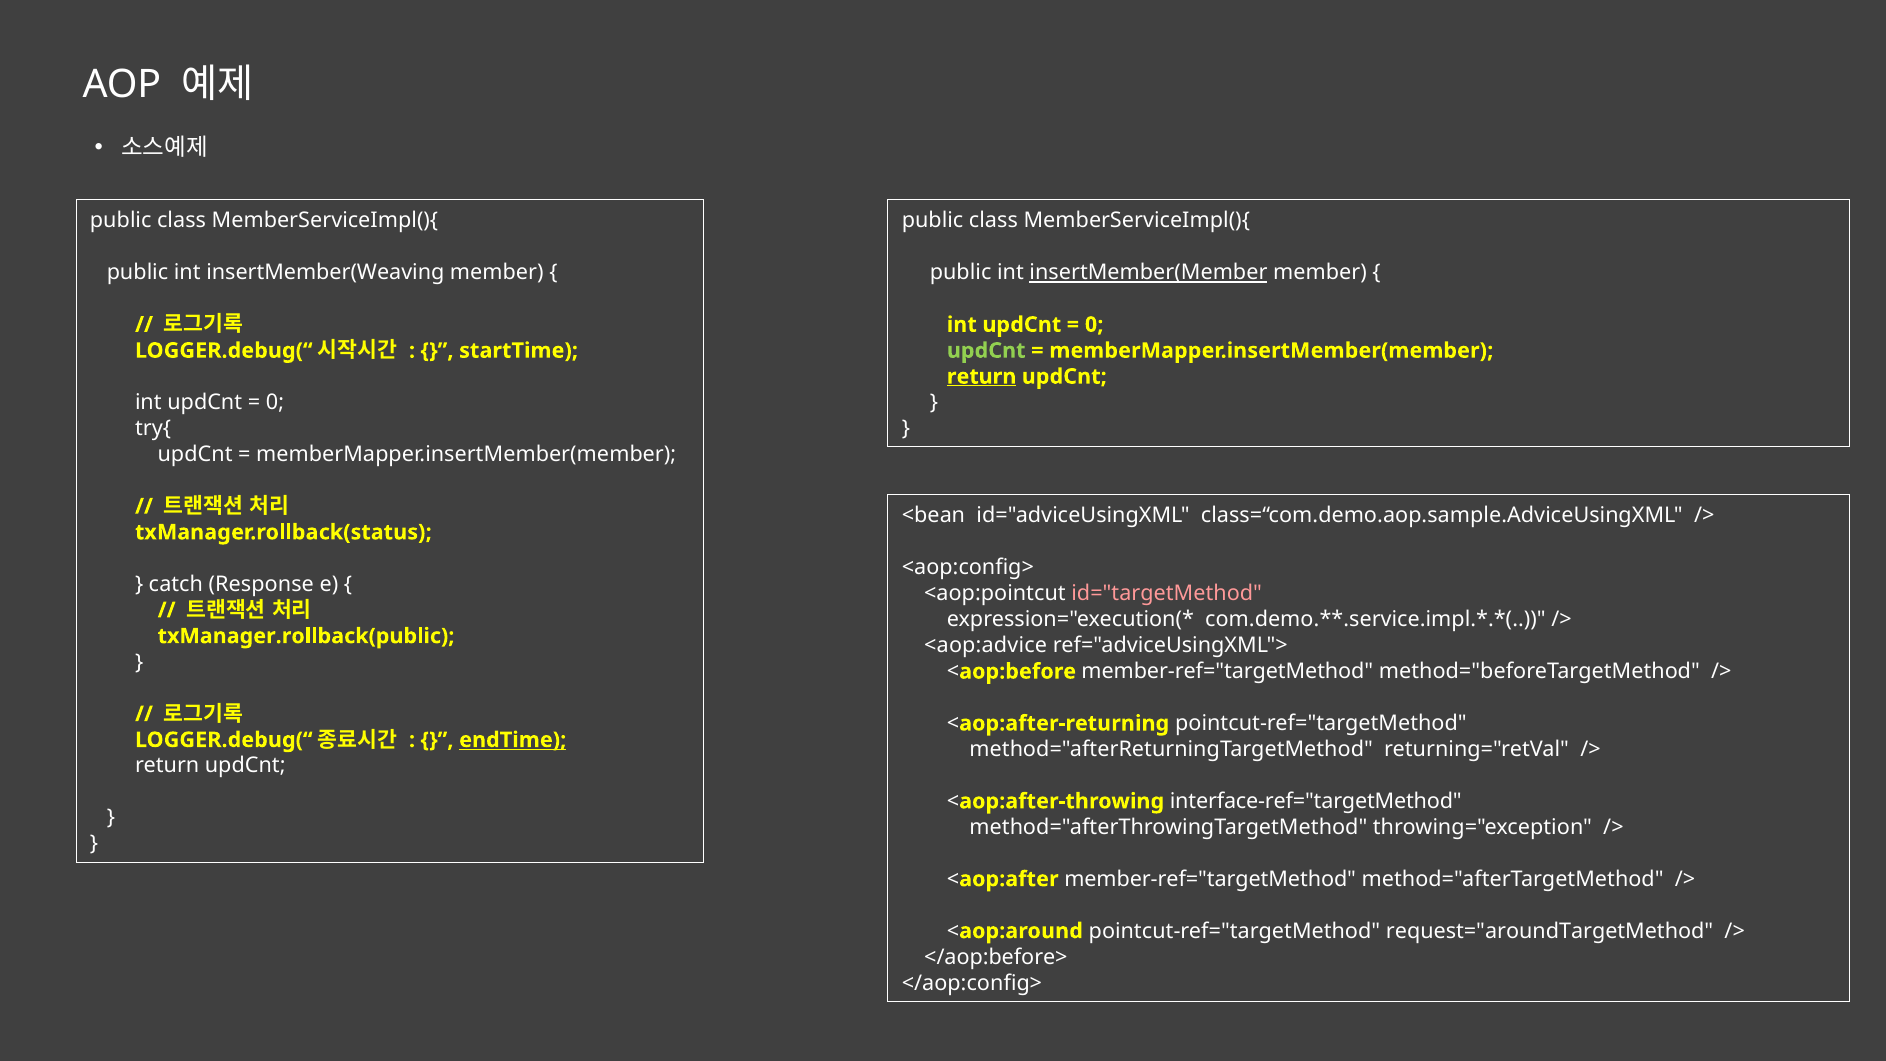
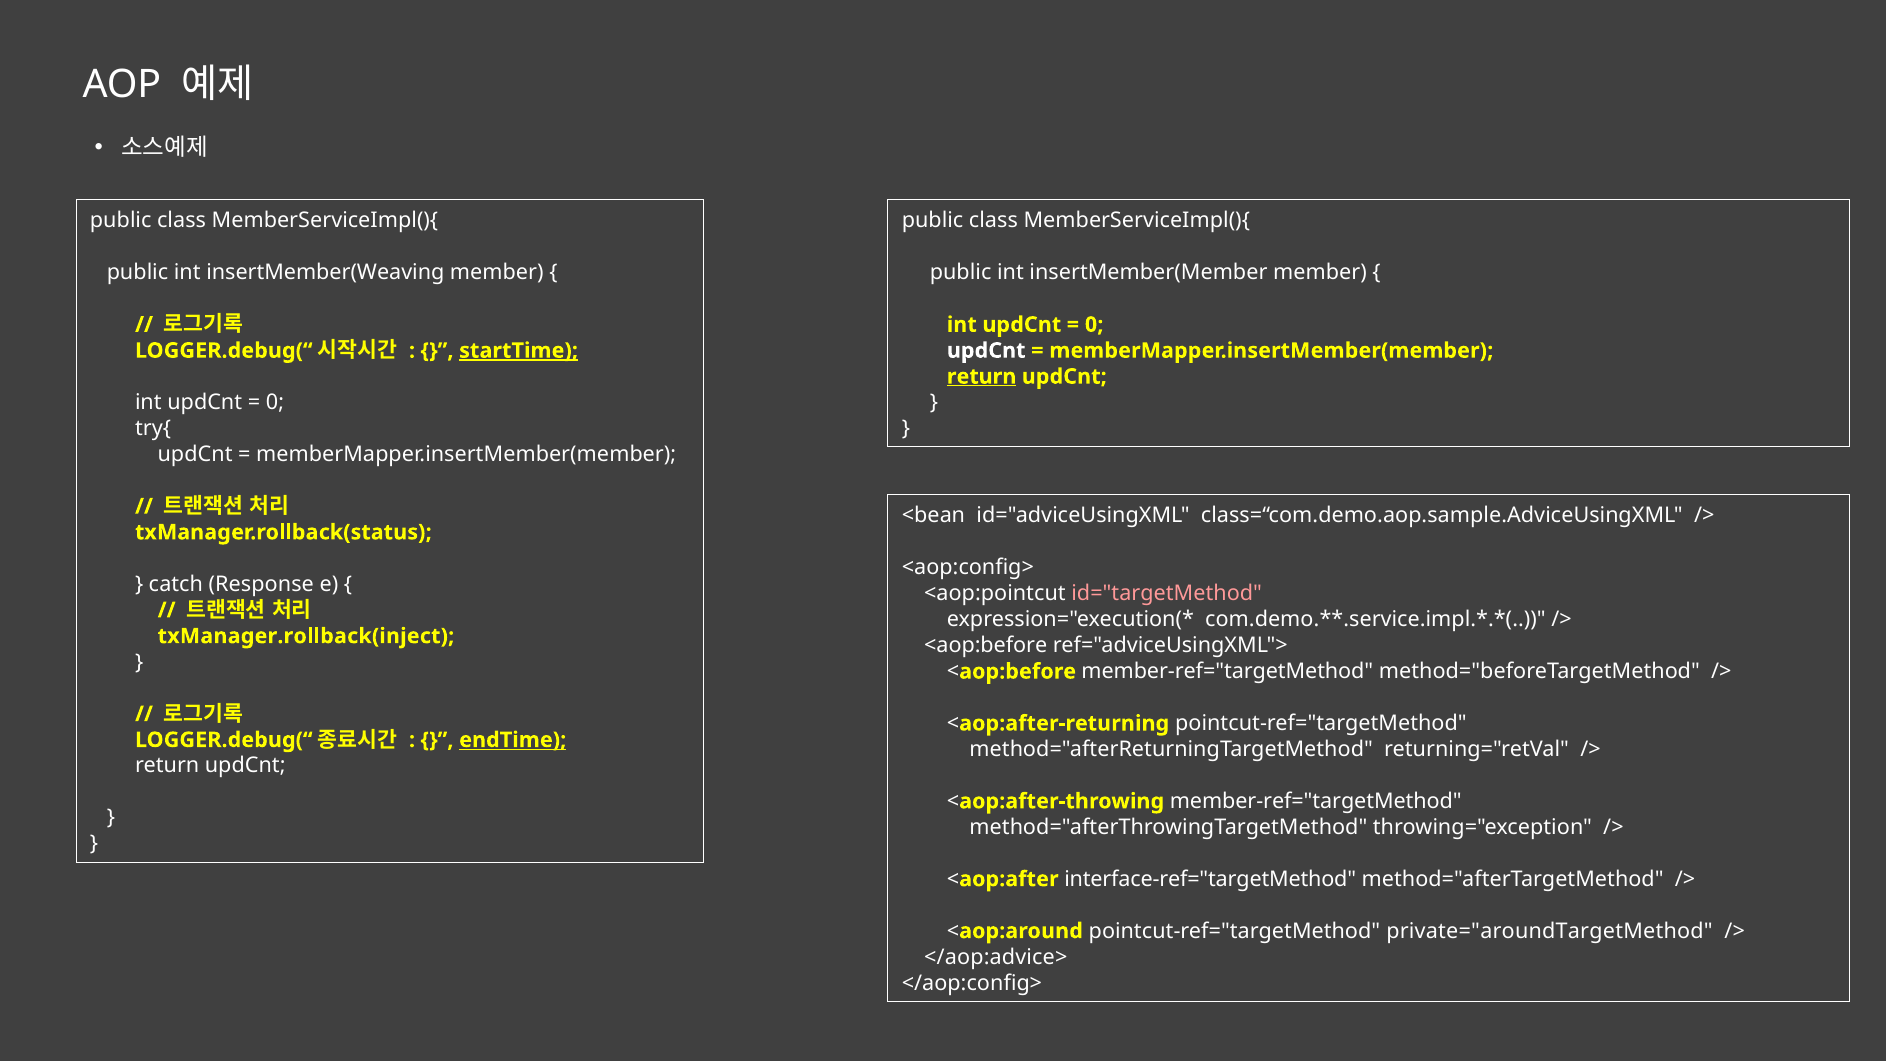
insertMember(Member underline: present -> none (1148, 273)
startTime underline: none -> present (519, 351)
updCnt colour: light green -> white (986, 351)
txManager.rollback(public: txManager.rollback(public -> txManager.rollback(inject (306, 636)
<aop:advice: <aop:advice -> <aop:before (986, 645)
<aop:after-throwing interface-ref="targetMethod: interface-ref="targetMethod -> member-ref="targetMethod (1316, 801)
<aop:after member-ref="targetMethod: member-ref="targetMethod -> interface-ref="targetMethod (1210, 879)
request="aroundTargetMethod: request="aroundTargetMethod -> private="aroundTargetMethod (1549, 931)
</aop:before>: </aop:before> -> </aop:advice> (996, 957)
